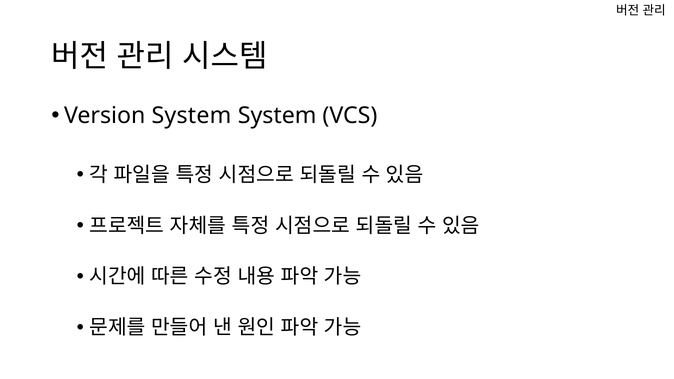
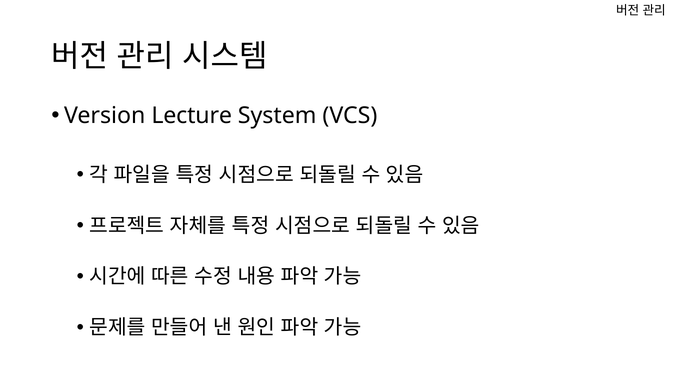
Version System: System -> Lecture (192, 116)
